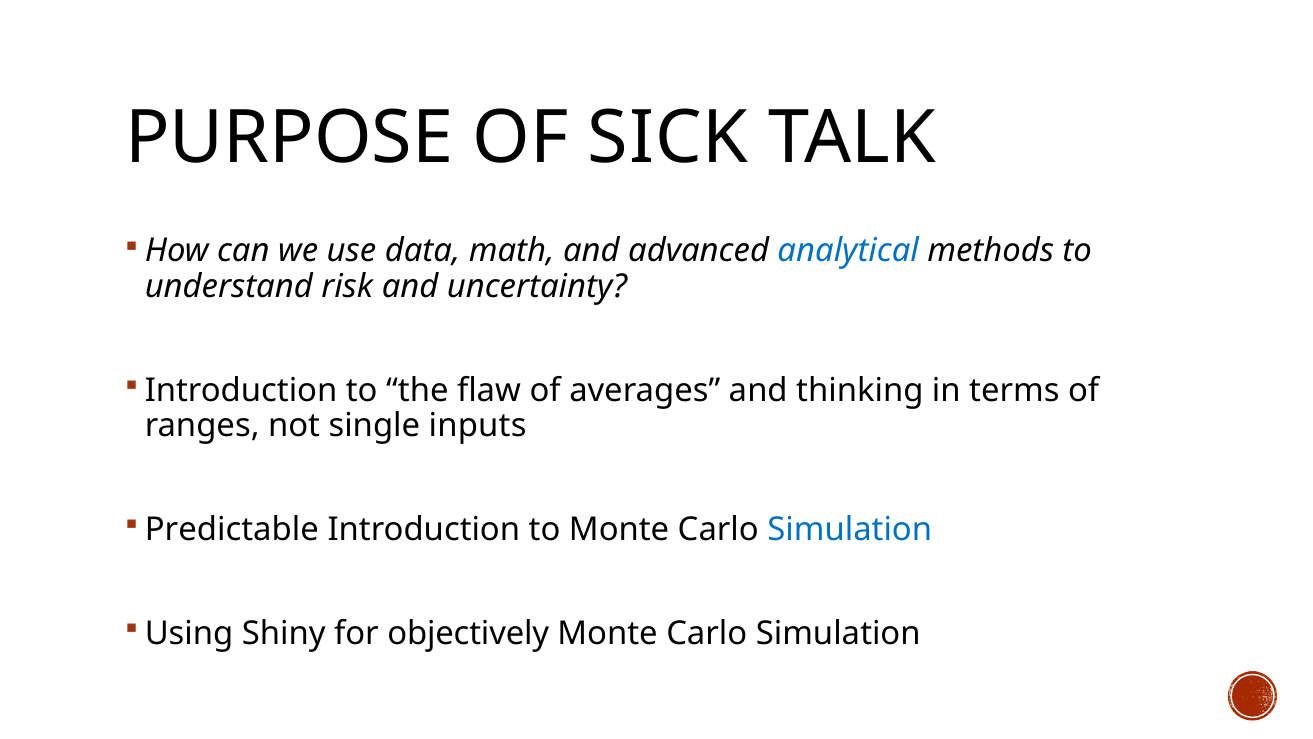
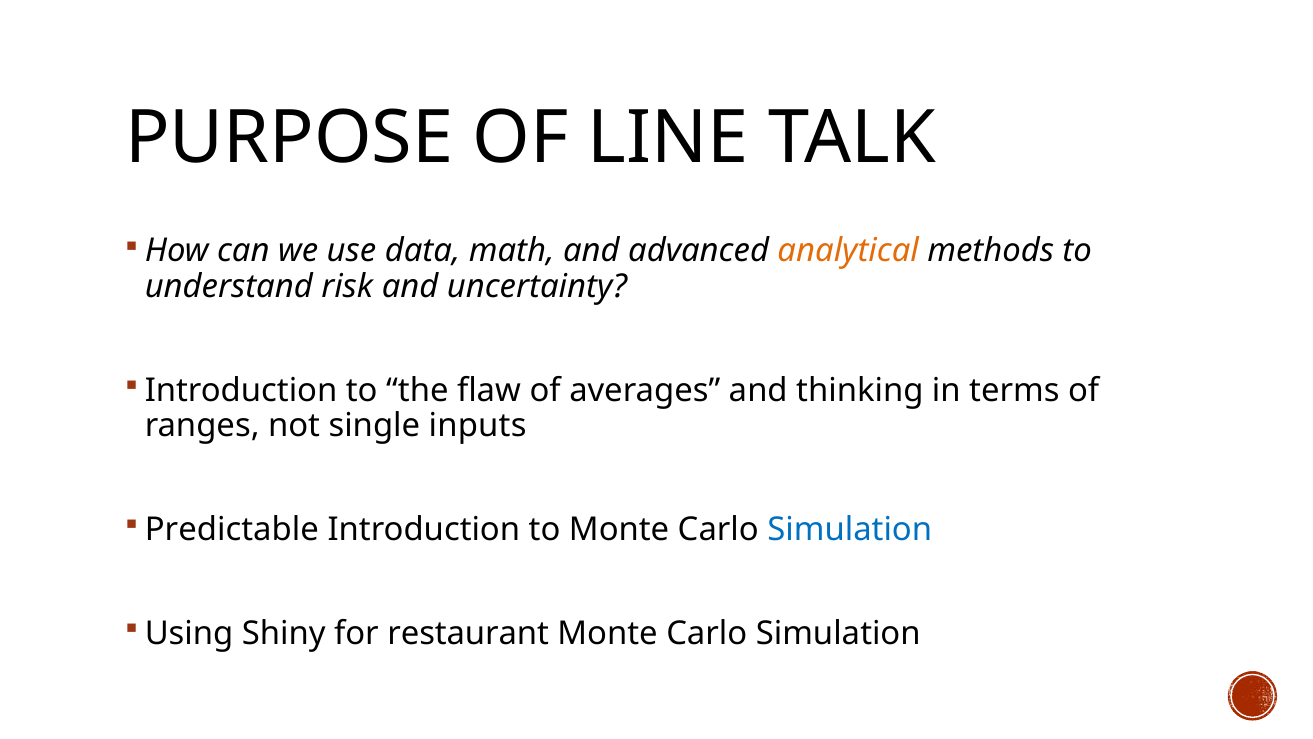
SICK: SICK -> LINE (668, 138)
analytical colour: blue -> orange (848, 251)
objectively: objectively -> restaurant (468, 633)
